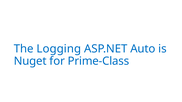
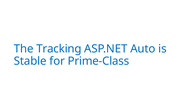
Logging: Logging -> Tracking (59, 49)
Nuget: Nuget -> Stable (30, 61)
